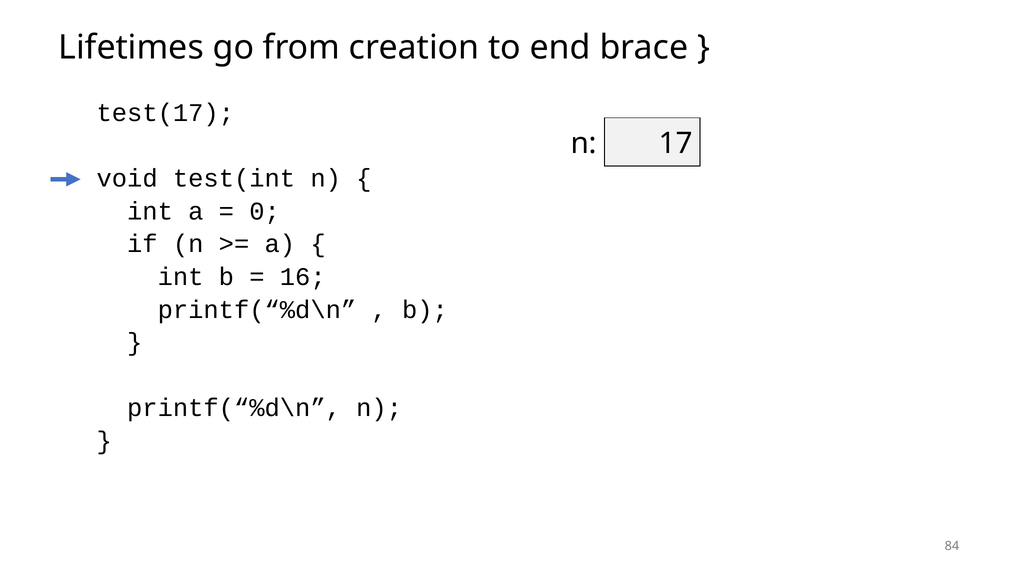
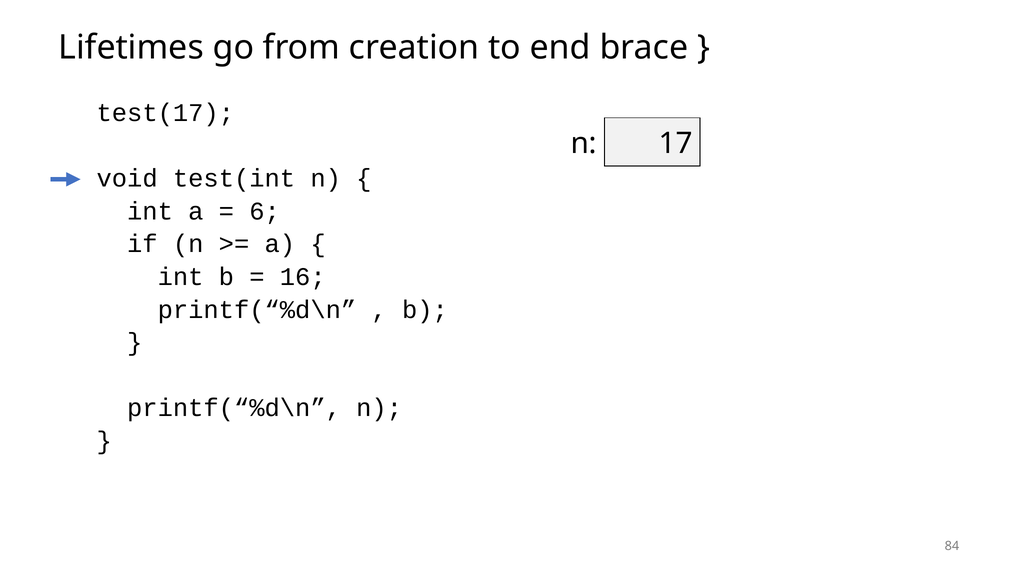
0: 0 -> 6 (265, 211)
